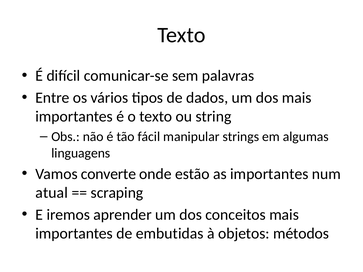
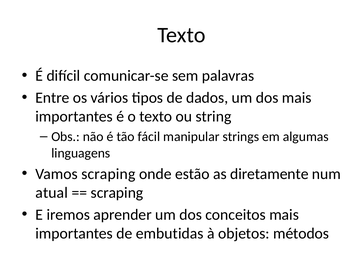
Vamos converte: converte -> scraping (108, 174)
as importantes: importantes -> diretamente (269, 174)
